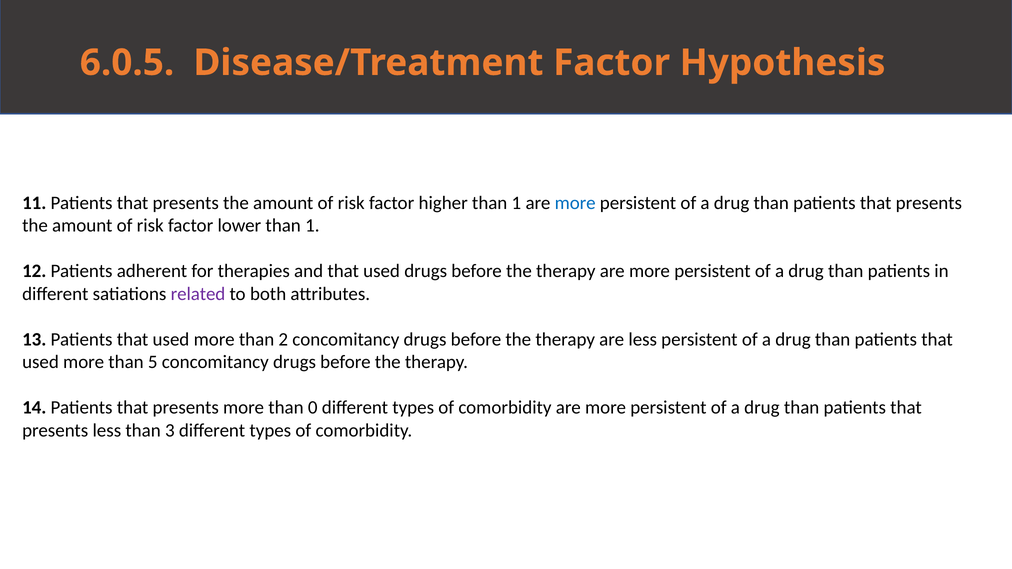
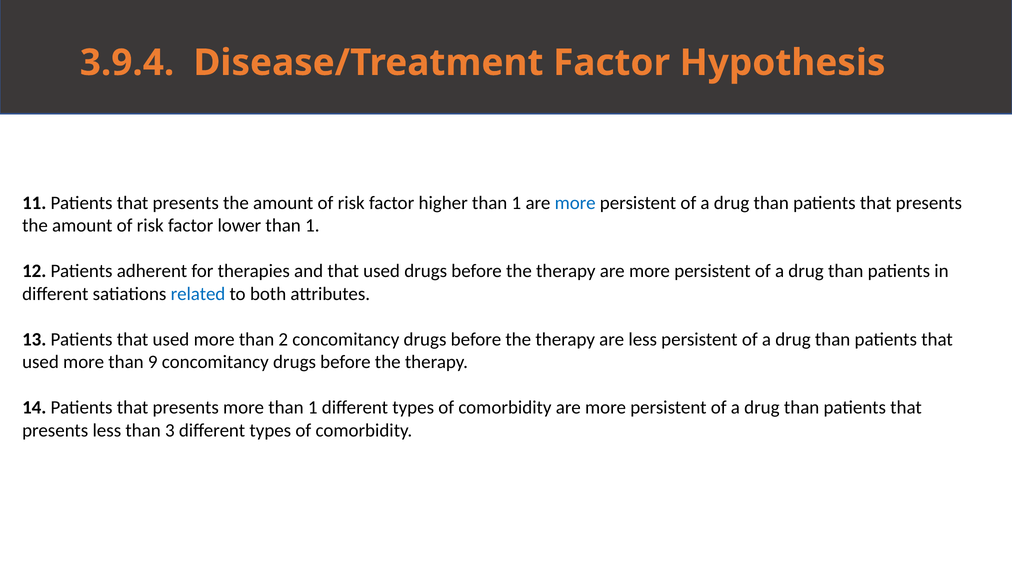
6.0.5: 6.0.5 -> 3.9.4 (127, 63)
related colour: purple -> blue (198, 294)
5: 5 -> 9 (153, 362)
more than 0: 0 -> 1 (313, 408)
